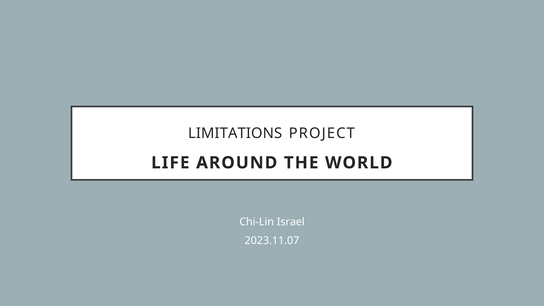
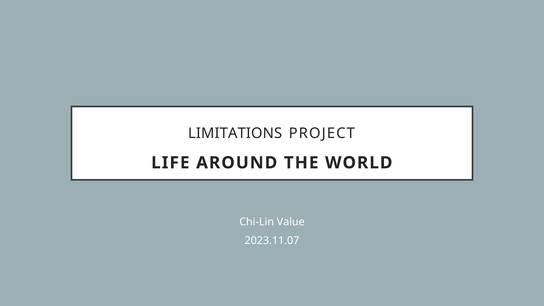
Israel: Israel -> Value (291, 222)
